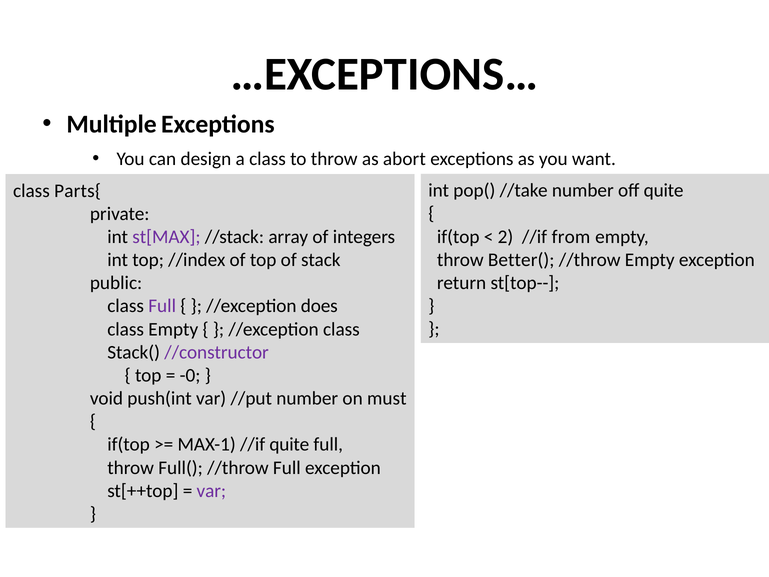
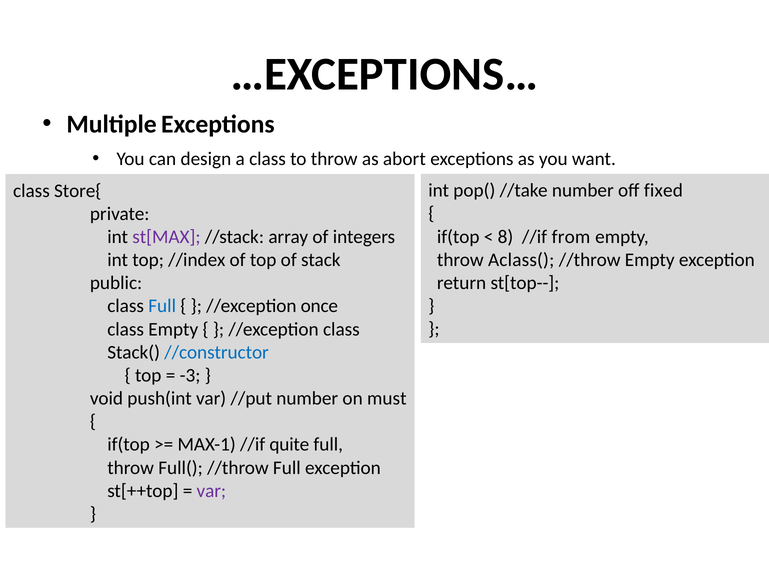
off quite: quite -> fixed (663, 190)
Parts{: Parts{ -> Store{ (78, 191)
2: 2 -> 8 (505, 237)
Better(: Better( -> Aclass( (521, 260)
Full colour: purple -> blue (162, 306)
does: does -> once (319, 306)
//constructor colour: purple -> blue (217, 352)
-0: -0 -> -3 (190, 375)
